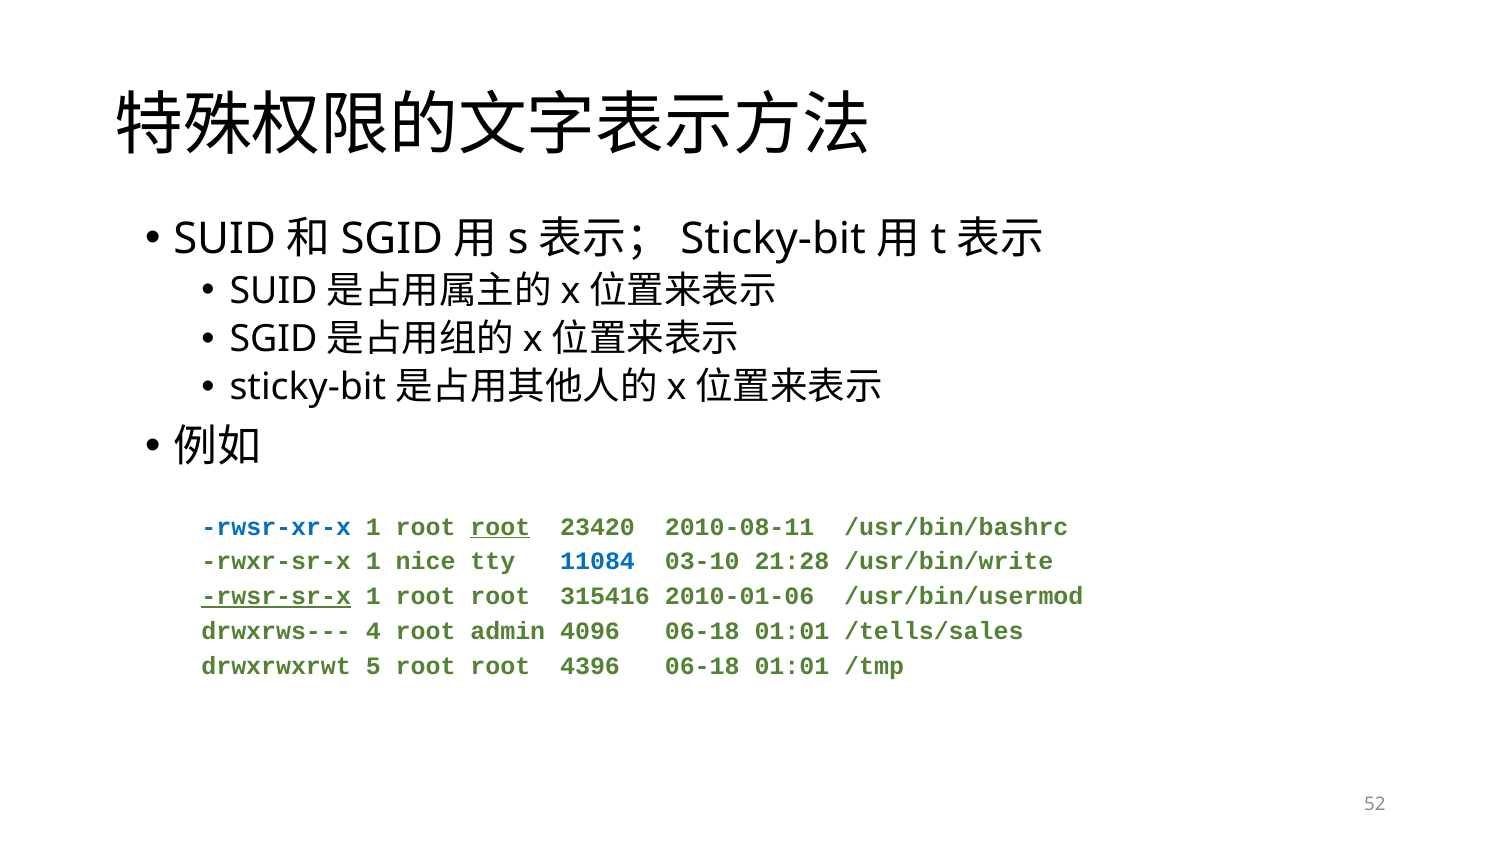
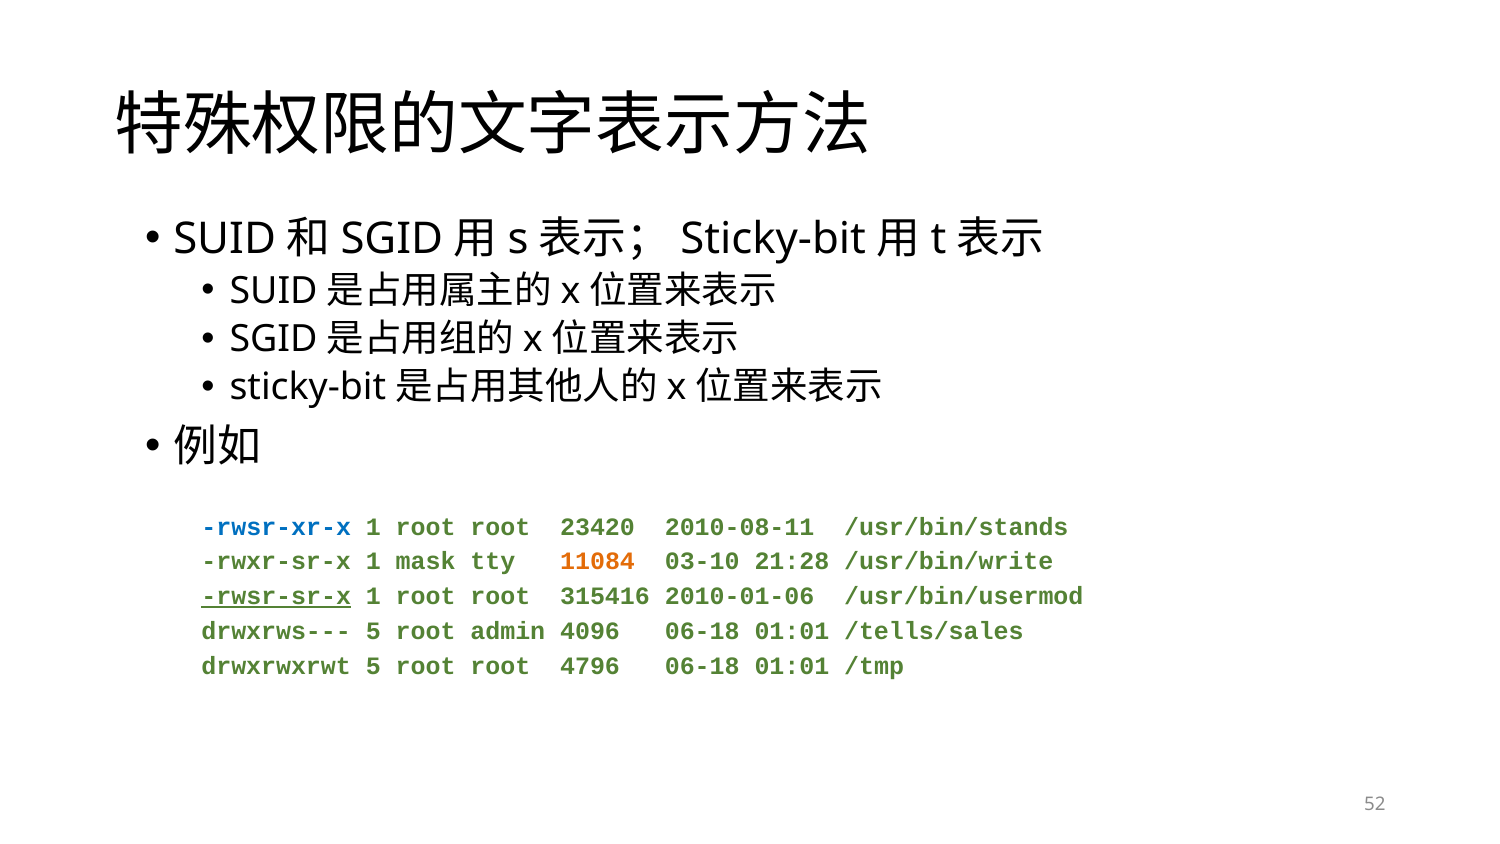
root underline: present -> none (500, 527)
/usr/bin/bashrc: /usr/bin/bashrc -> /usr/bin/stands (956, 527)
nice: nice -> mask (426, 561)
11084 colour: blue -> orange (598, 561)
drwxrws--- 4: 4 -> 5 (373, 631)
4396: 4396 -> 4796 (590, 666)
